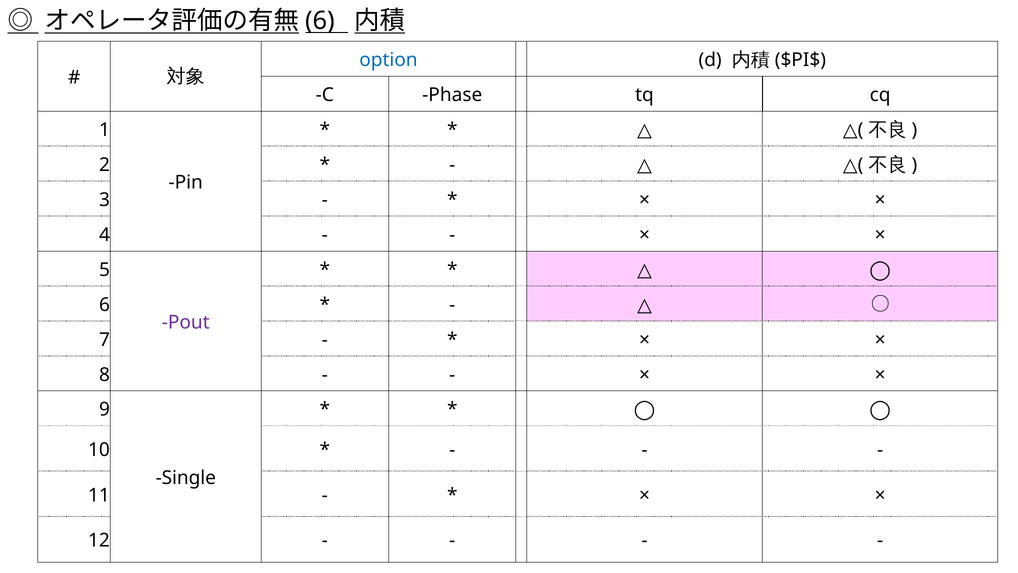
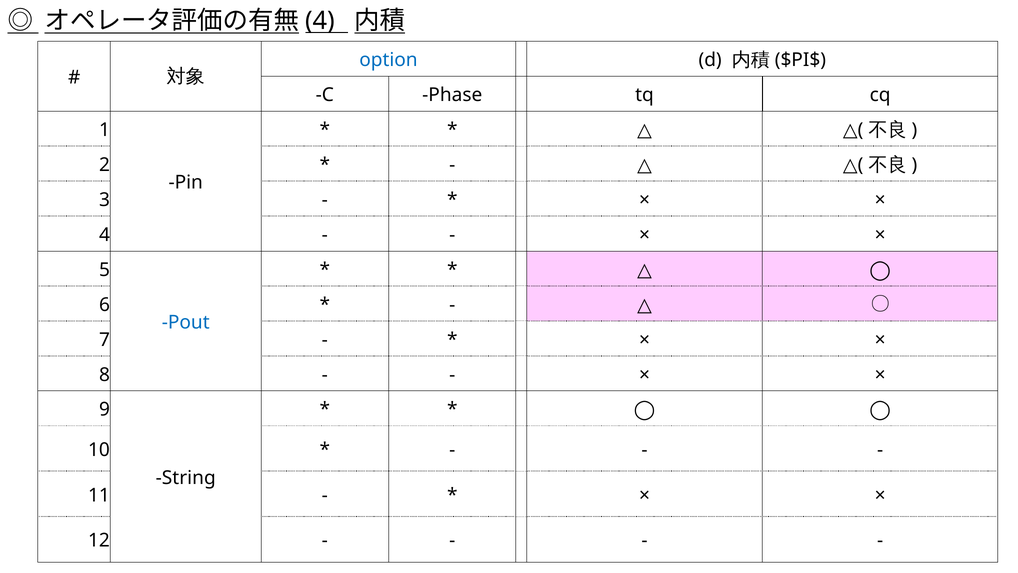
6: 6 -> 4 (320, 21)
Pout colour: purple -> blue (186, 322)
Single: Single -> String (186, 477)
